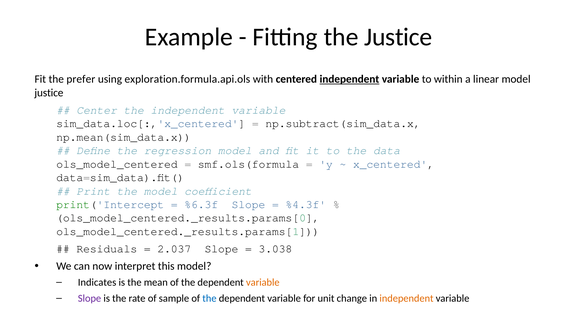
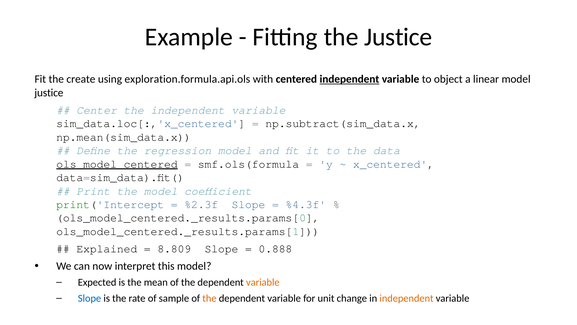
prefer: prefer -> create (81, 79)
within: within -> object (448, 79)
ols_model_centered underline: none -> present (117, 164)
%6.3f: %6.3f -> %2.3f (201, 204)
Residuals: Residuals -> Explained (107, 248)
2.037: 2.037 -> 8.809 (174, 248)
3.038: 3.038 -> 0.888 (275, 248)
Indicates: Indicates -> Expected (97, 282)
Slope colour: purple -> blue (90, 298)
the colour: blue -> orange (209, 298)
